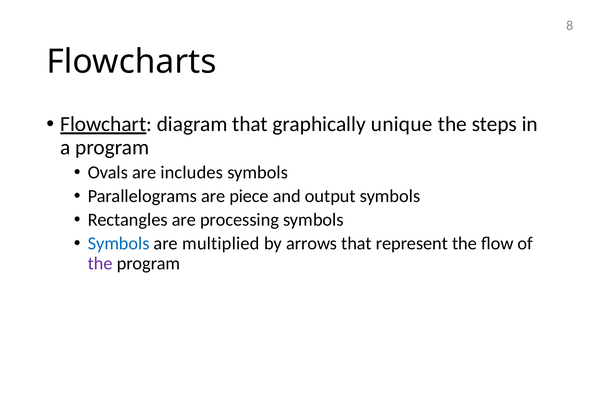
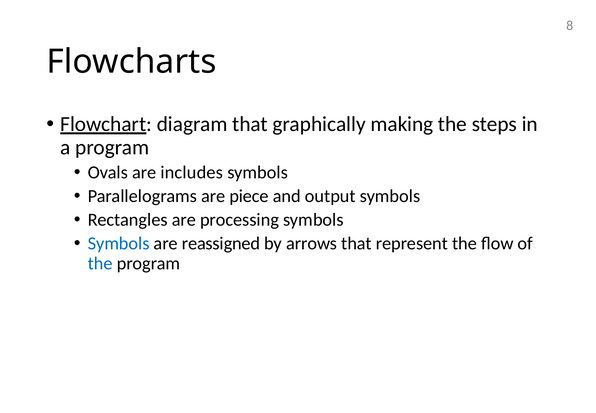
unique: unique -> making (402, 124)
multiplied: multiplied -> reassigned (221, 243)
the colour: purple -> blue (100, 263)
